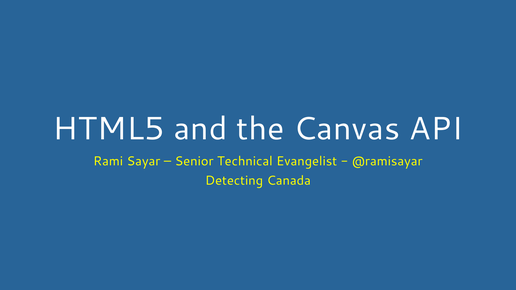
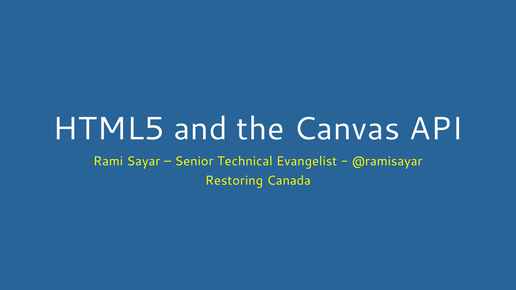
Detecting: Detecting -> Restoring (234, 181)
